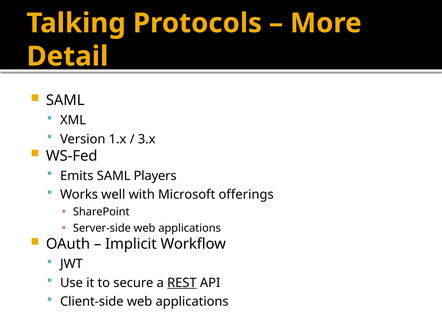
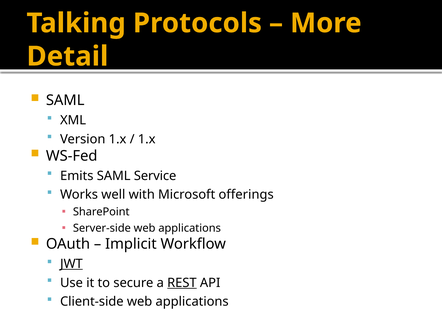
3.x: 3.x -> 1.x (147, 139)
Players: Players -> Service (155, 176)
JWT underline: none -> present (71, 263)
